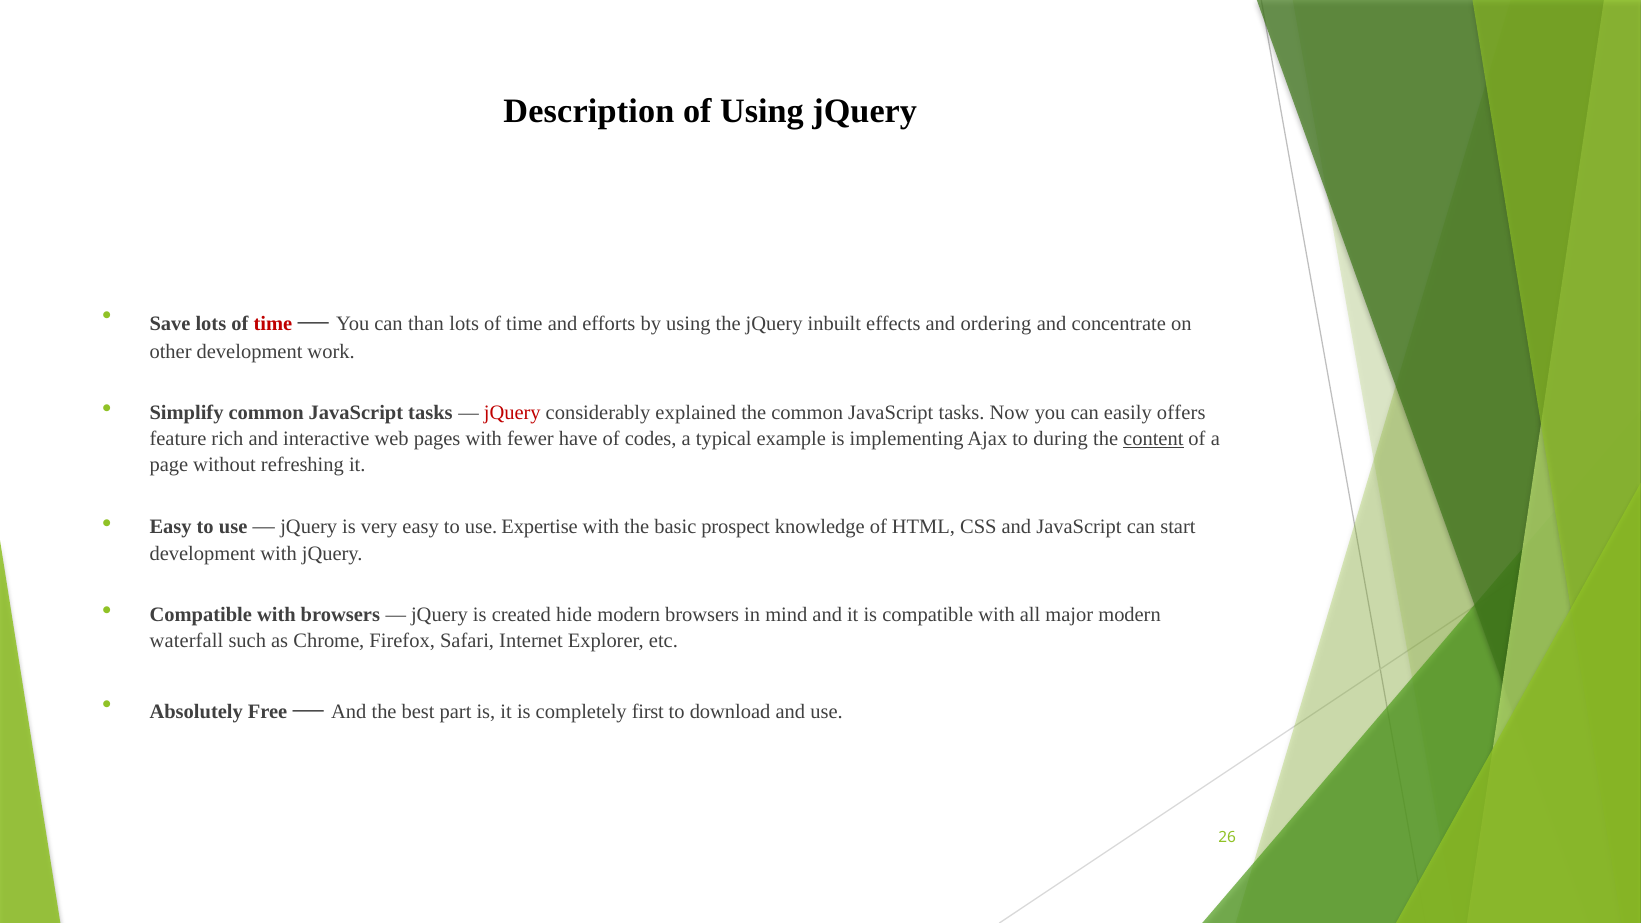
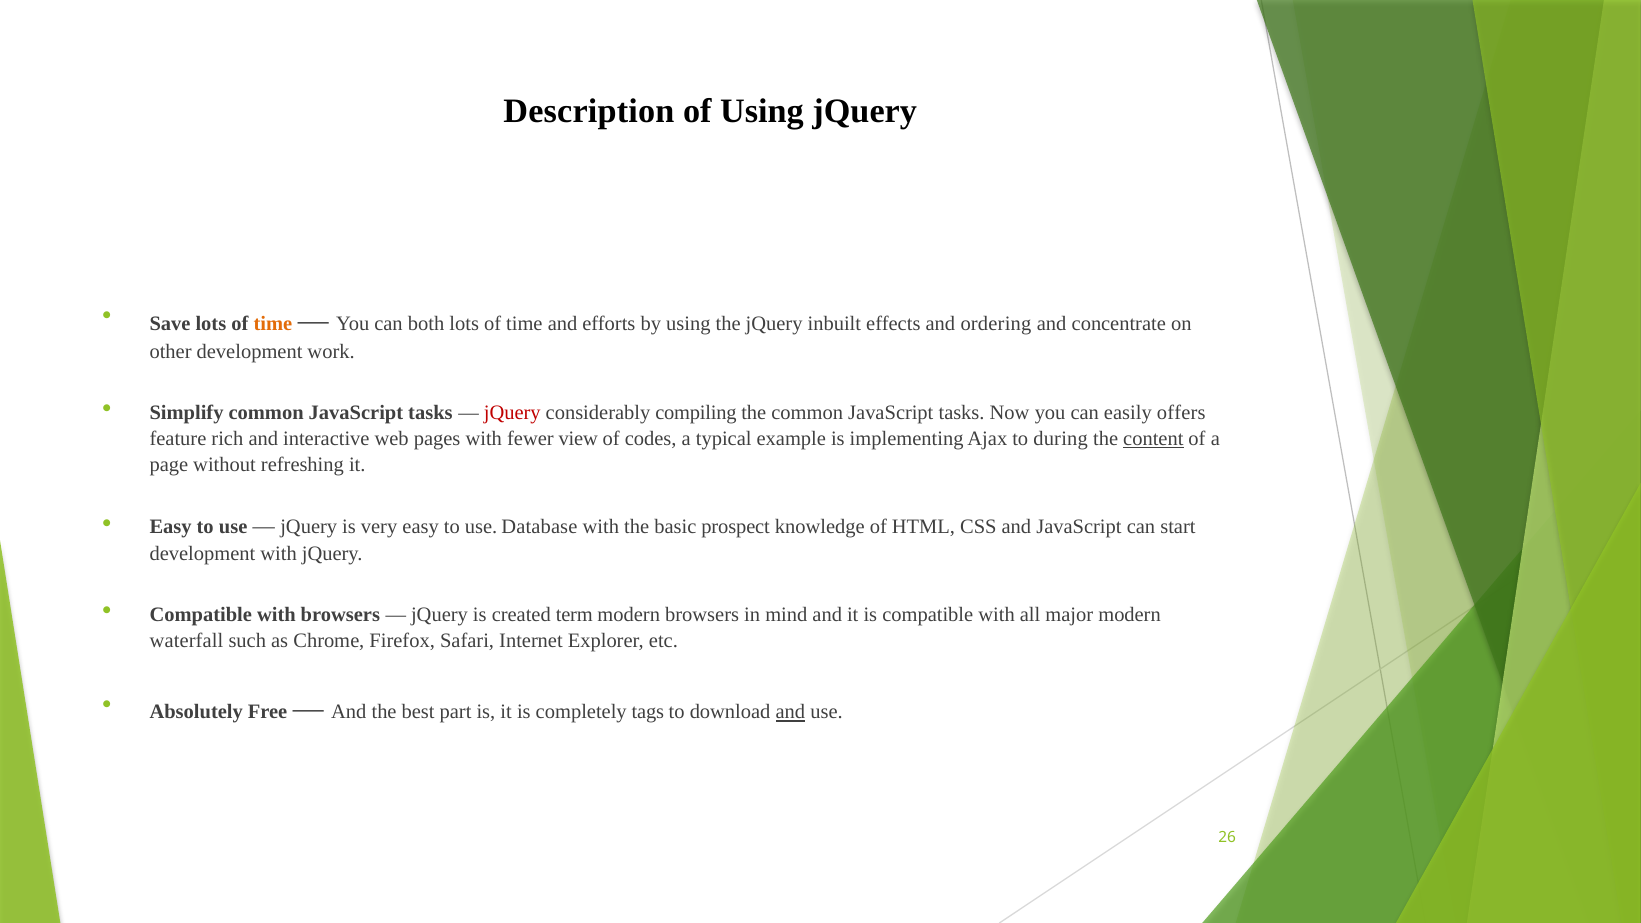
time colour: red -> orange (273, 324)
than: than -> both (426, 324)
explained: explained -> compiling (696, 412)
have: have -> view (578, 439)
Expertise: Expertise -> Database (539, 527)
hide: hide -> term (574, 614)
first: first -> tags (648, 712)
and underline: none -> present (790, 712)
